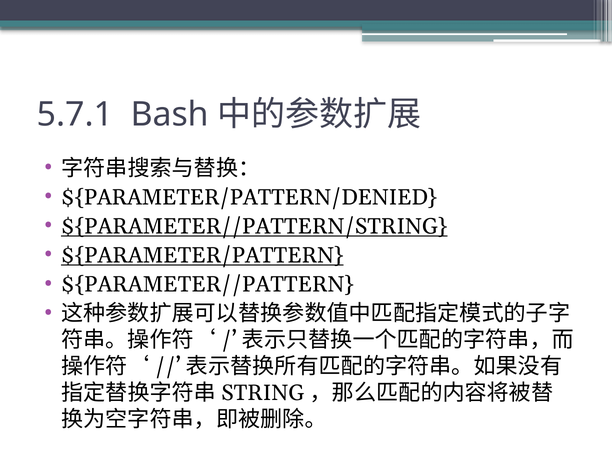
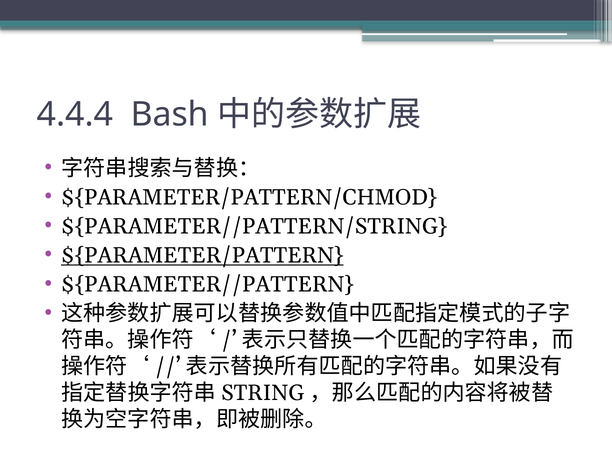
5.7.1: 5.7.1 -> 4.4.4 (75, 115)
${PARAMETER/PATTERN/DENIED: ${PARAMETER/PATTERN/DENIED -> ${PARAMETER/PATTERN/CHMOD (249, 197)
${PARAMETER//PATTERN/STRING underline: present -> none (254, 226)
